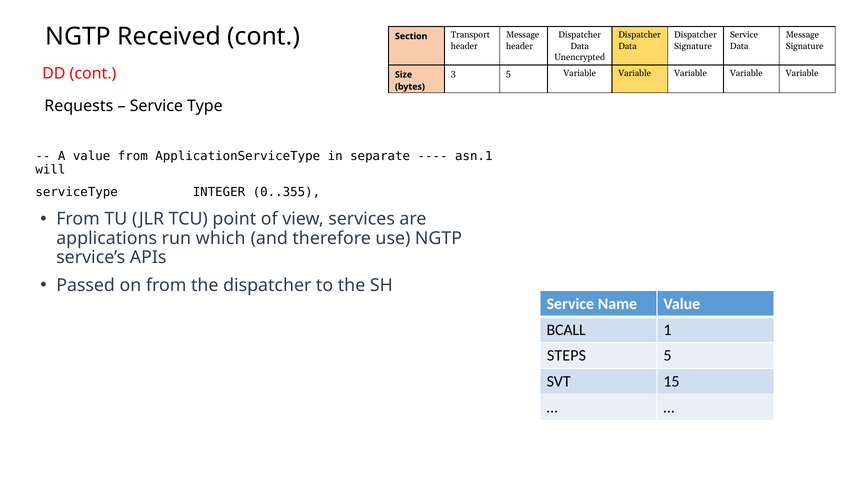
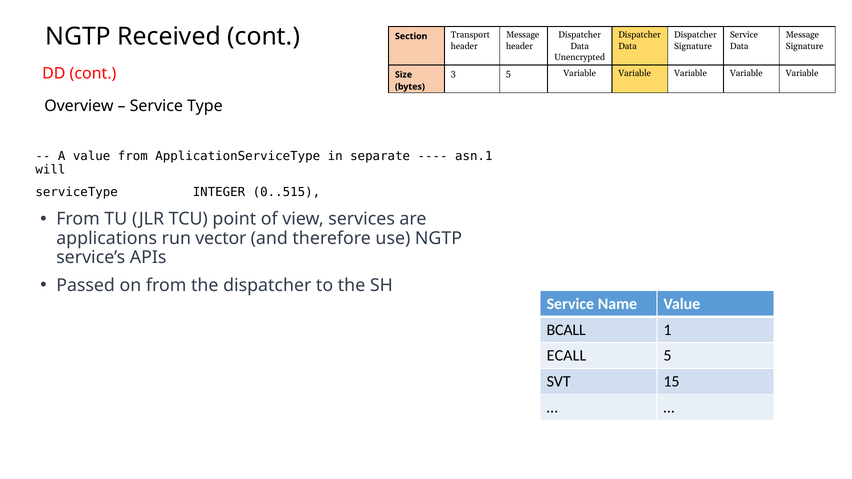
Requests: Requests -> Overview (79, 106)
0..355: 0..355 -> 0..515 (286, 192)
which: which -> vector (221, 238)
STEPS: STEPS -> ECALL (566, 356)
